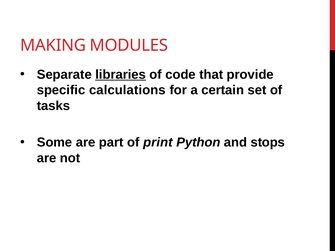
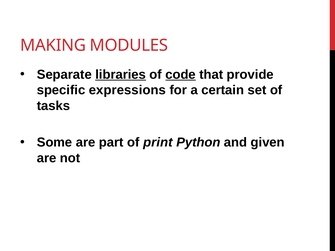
code underline: none -> present (181, 75)
calculations: calculations -> expressions (127, 90)
stops: stops -> given (268, 143)
